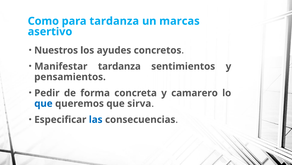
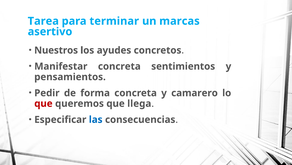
Como: Como -> Tarea (43, 21)
para tardanza: tardanza -> terminar (114, 21)
Manifestar tardanza: tardanza -> concreta (119, 66)
que colour: blue -> red (43, 103)
sirva: sirva -> llega (139, 103)
